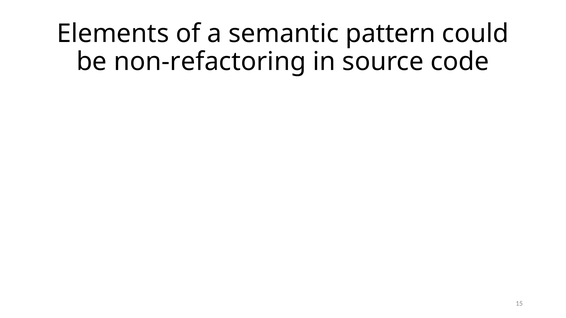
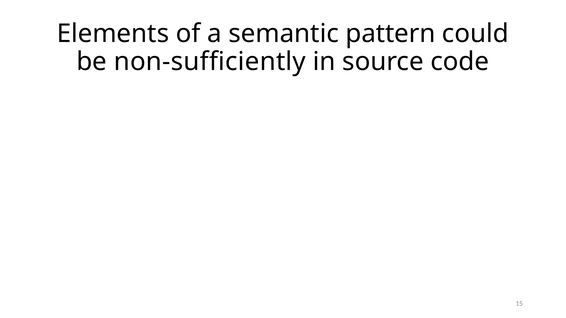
non-refactoring: non-refactoring -> non-sufficiently (210, 62)
